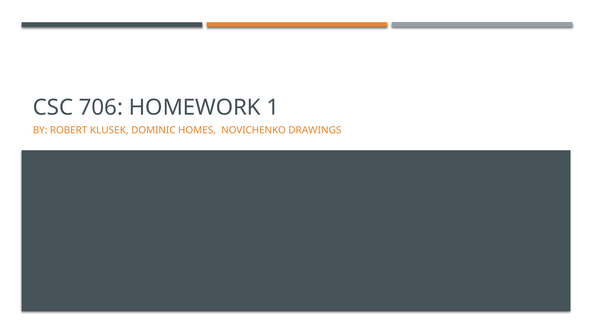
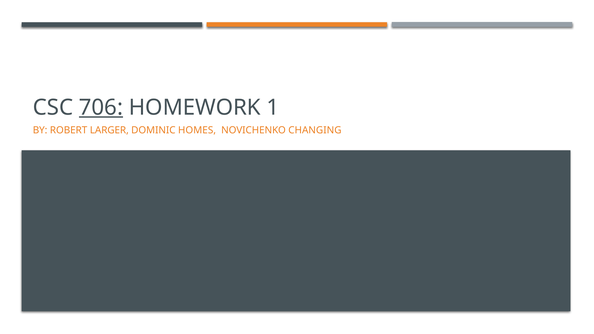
706 underline: none -> present (101, 108)
KLUSEK: KLUSEK -> LARGER (109, 130)
DRAWINGS: DRAWINGS -> CHANGING (315, 130)
